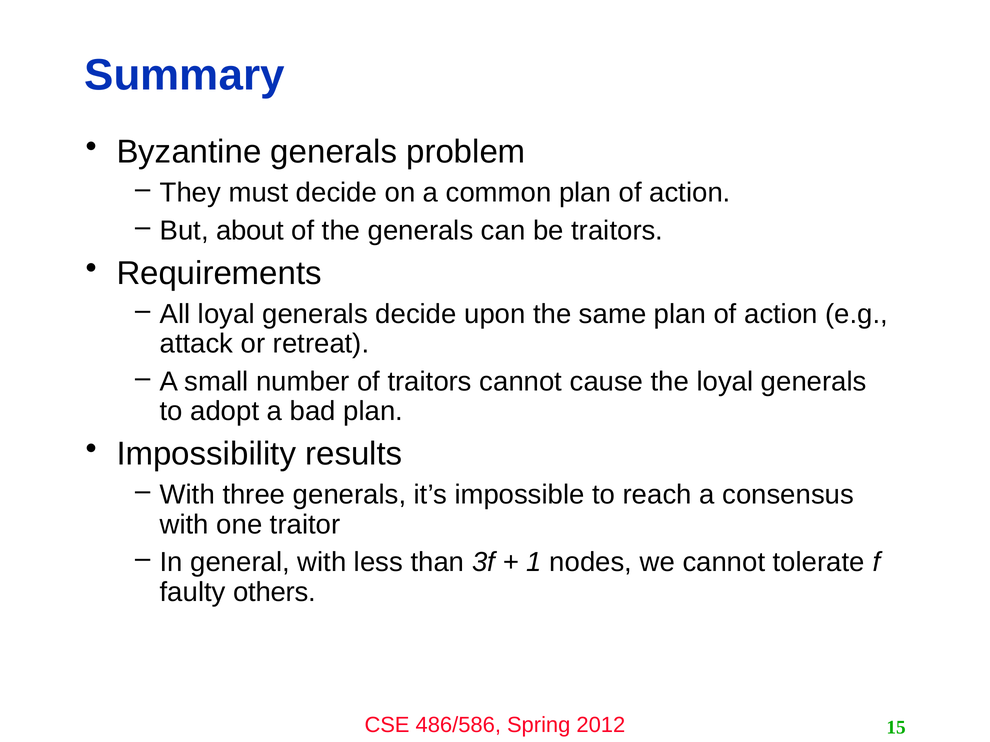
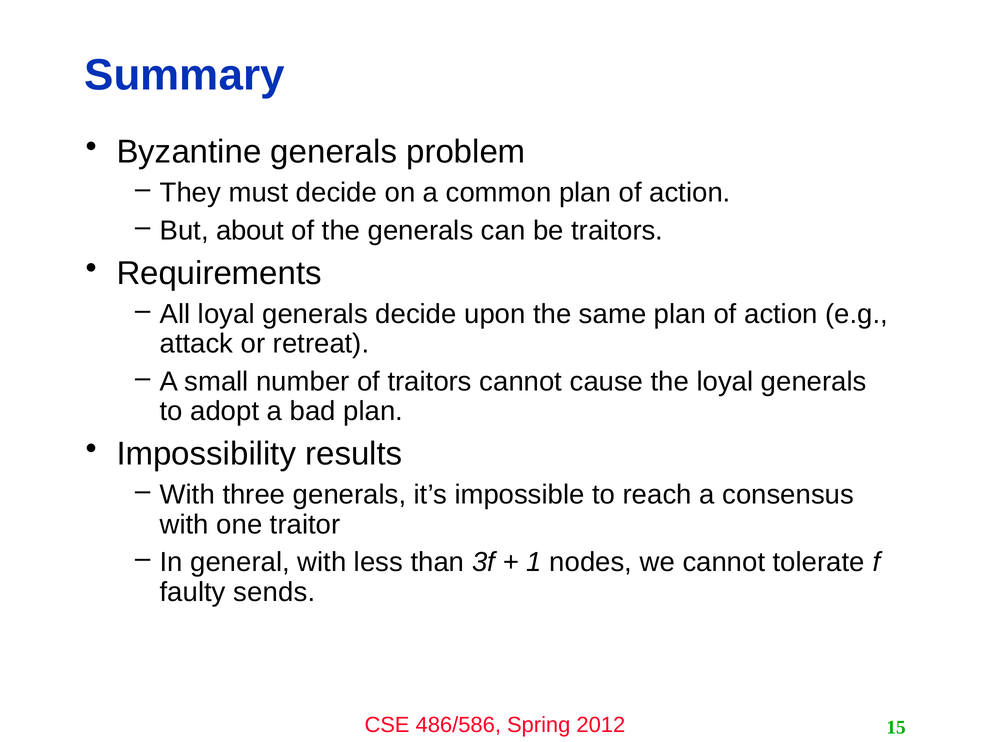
others: others -> sends (274, 592)
